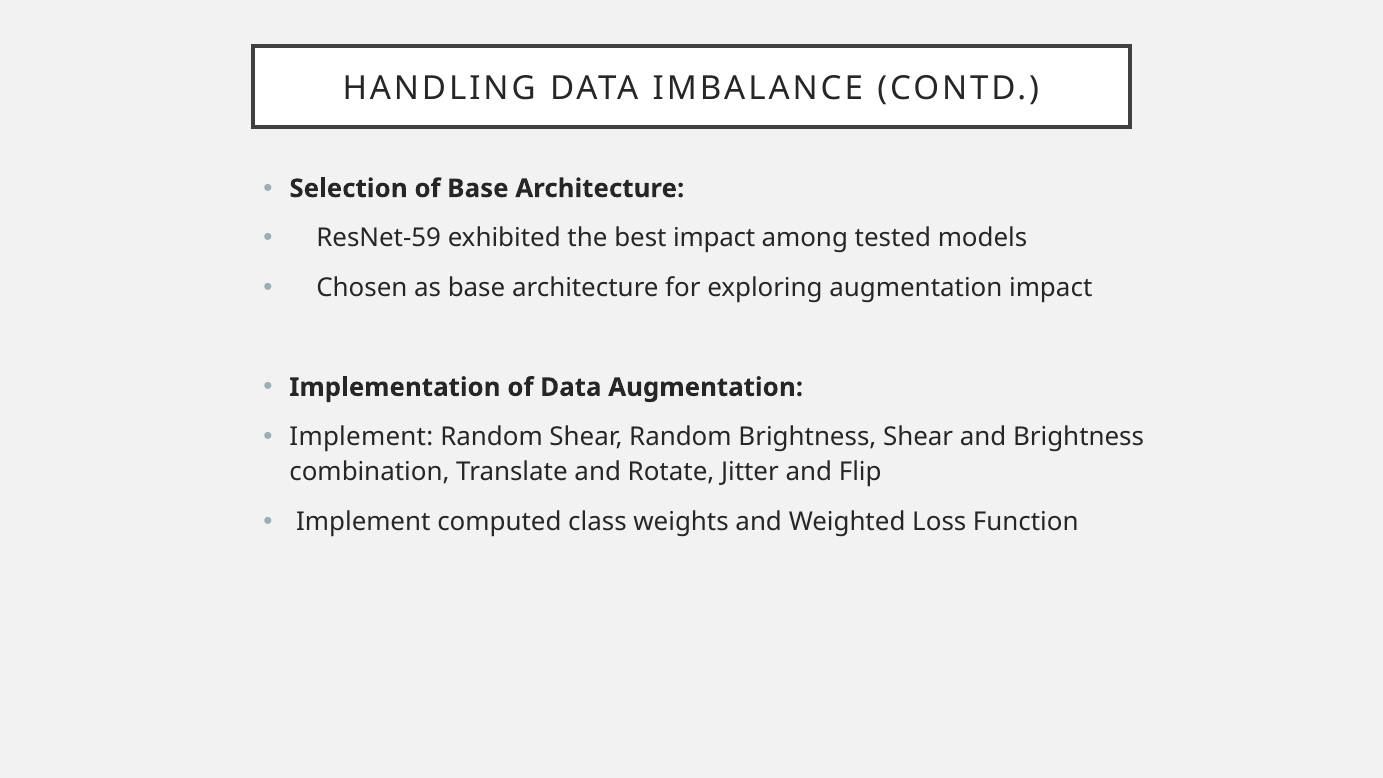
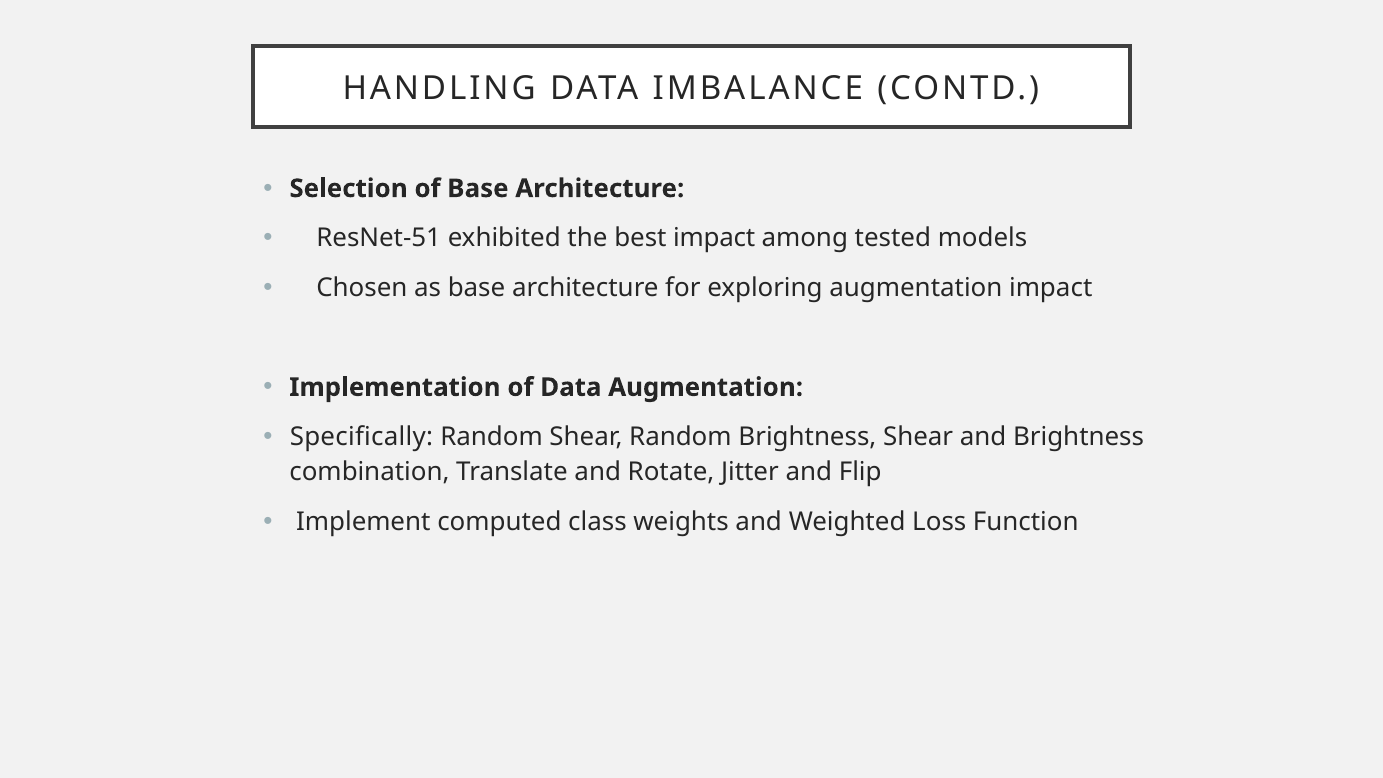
ResNet-59: ResNet-59 -> ResNet-51 (379, 238)
Implement: Implement -> Specifically (361, 437)
